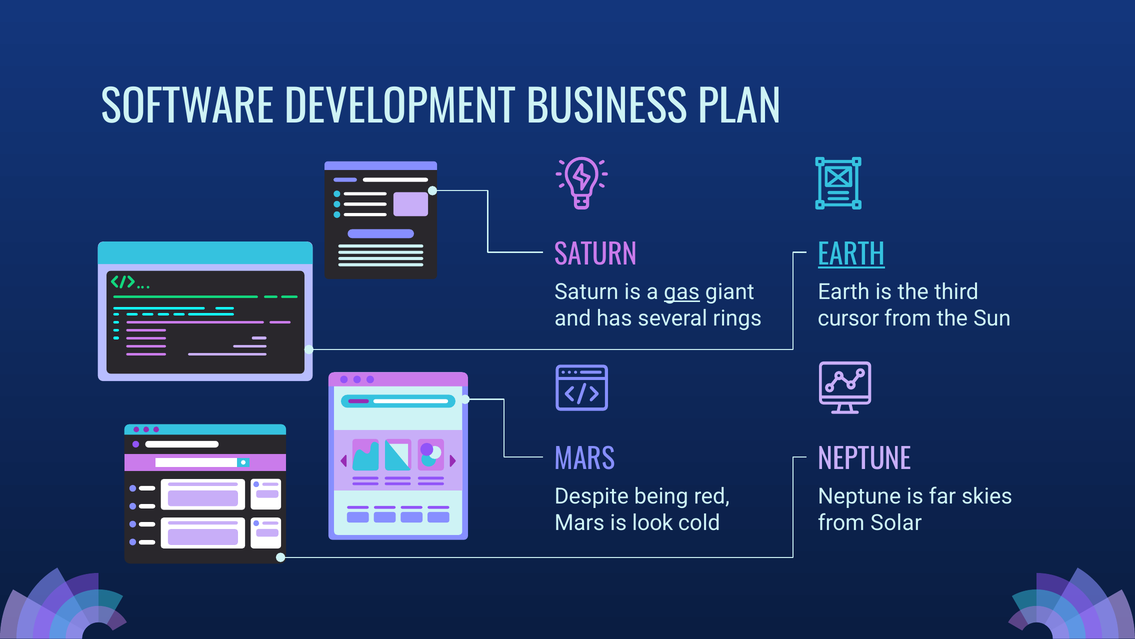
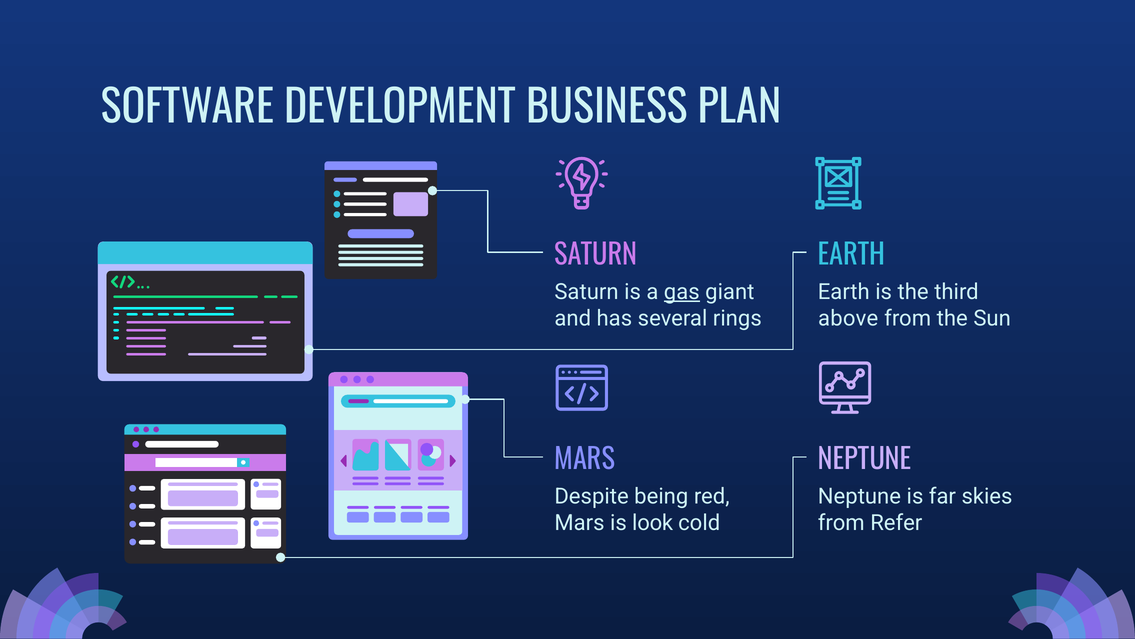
EARTH underline: present -> none (852, 255)
cursor: cursor -> above (848, 318)
Solar: Solar -> Refer (896, 523)
